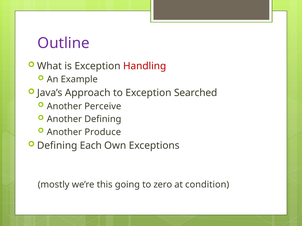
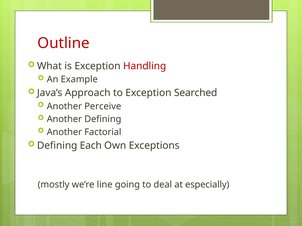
Outline colour: purple -> red (64, 43)
Produce: Produce -> Factorial (103, 132)
this: this -> line (105, 185)
zero: zero -> deal (163, 185)
condition: condition -> especially (207, 185)
